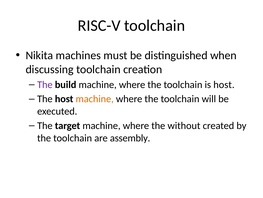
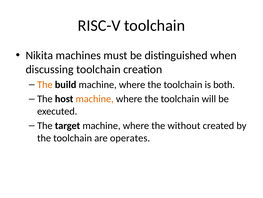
The colour: purple -> orange (45, 84)
is host: host -> both (224, 84)
assembly: assembly -> operates (130, 138)
